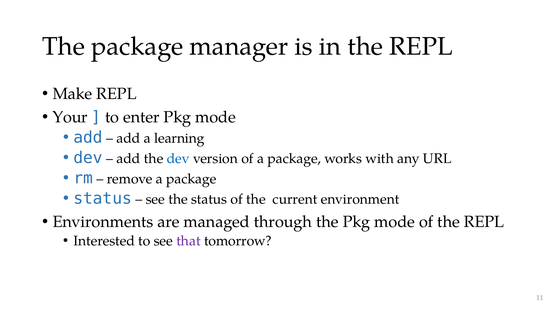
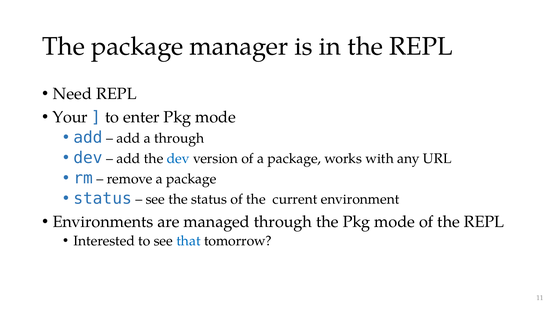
Make: Make -> Need (72, 94)
a learning: learning -> through (179, 138)
that colour: purple -> blue (188, 241)
